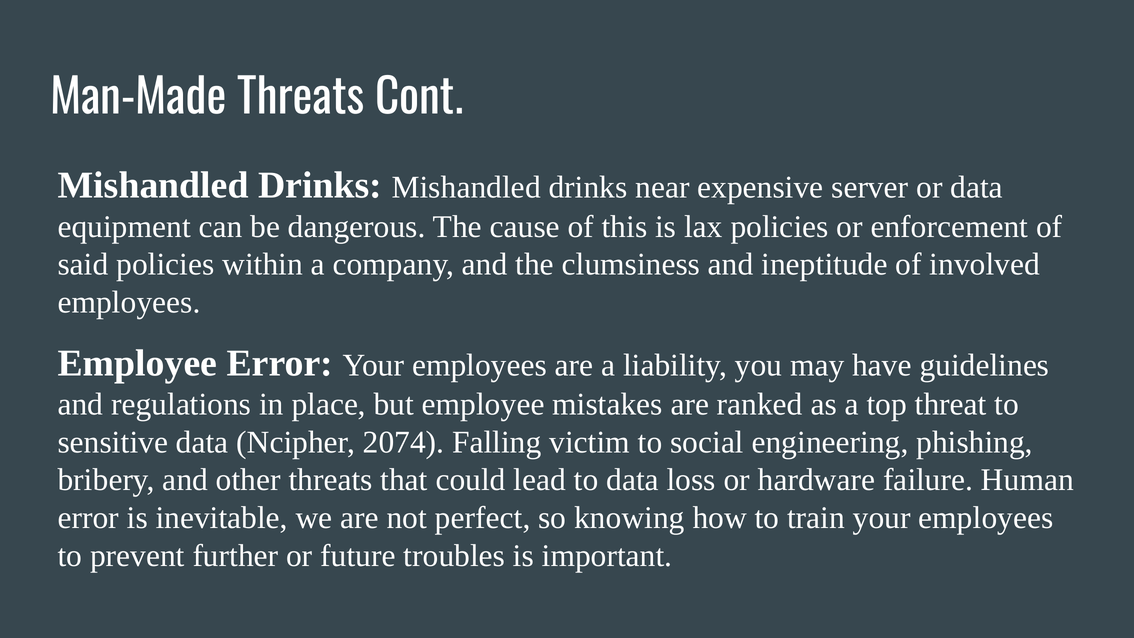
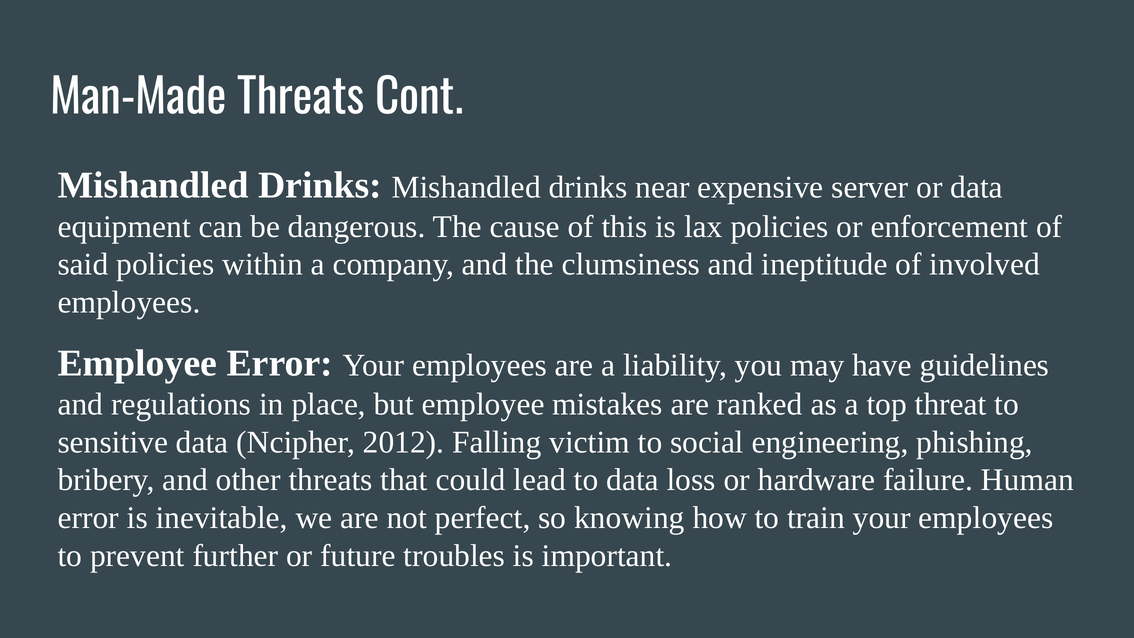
2074: 2074 -> 2012 (404, 442)
